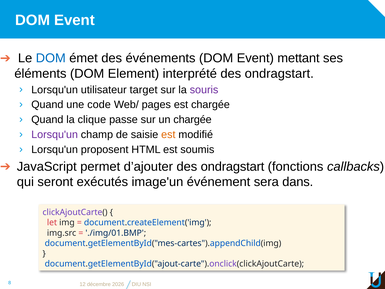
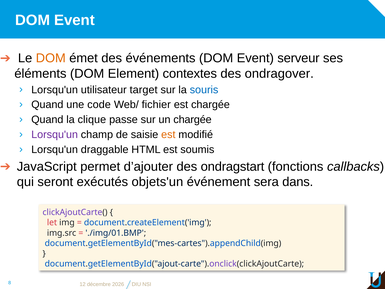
DOM colour: blue -> orange (51, 58)
mettant: mettant -> serveur (298, 58)
interprété: interprété -> contextes (190, 74)
ondragstart: ondragstart -> ondragover (279, 74)
souris colour: purple -> blue (204, 90)
pages: pages -> fichier (156, 105)
proposent: proposent -> draggable (105, 150)
image'un: image'un -> objets'un (157, 182)
